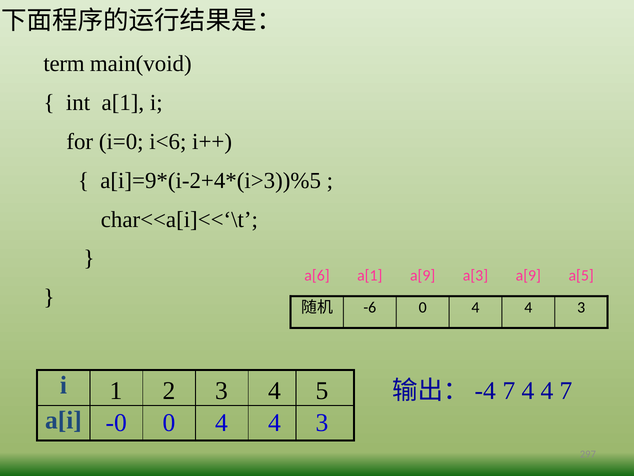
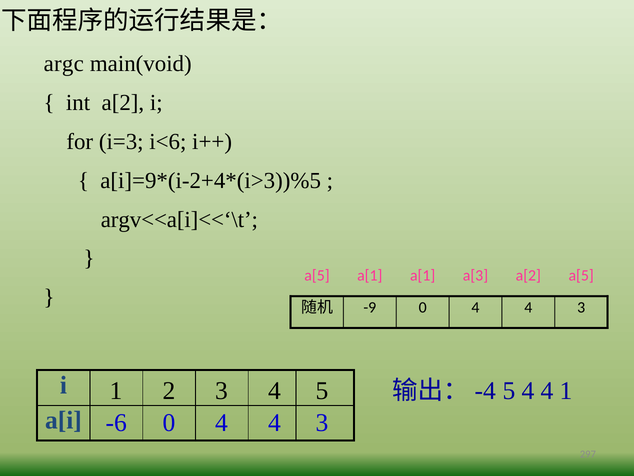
term: term -> argc (64, 64)
int a[1: a[1 -> a[2 (123, 102)
i=0: i=0 -> i=3 (121, 141)
char<<a[i]<<‘\t: char<<a[i]<<‘\t -> argv<<a[i]<<‘\t (179, 219)
a[6: a[6 -> a[5 (317, 275)
a[9: a[9 -> a[1 (423, 275)
a[9: a[9 -> a[2 (528, 275)
-6: -6 -> -9 (370, 307)
-4 7: 7 -> 5 (509, 391)
4 7: 7 -> 1 (566, 391)
-0: -0 -> -6 (116, 422)
